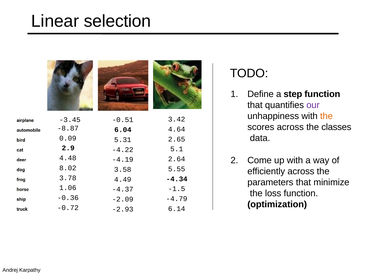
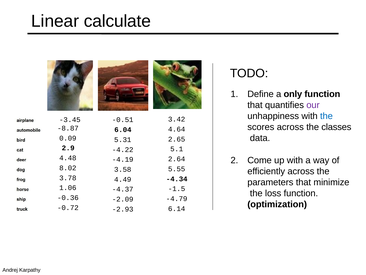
selection: selection -> calculate (117, 21)
step: step -> only (293, 94)
the colour: orange -> blue (326, 116)
